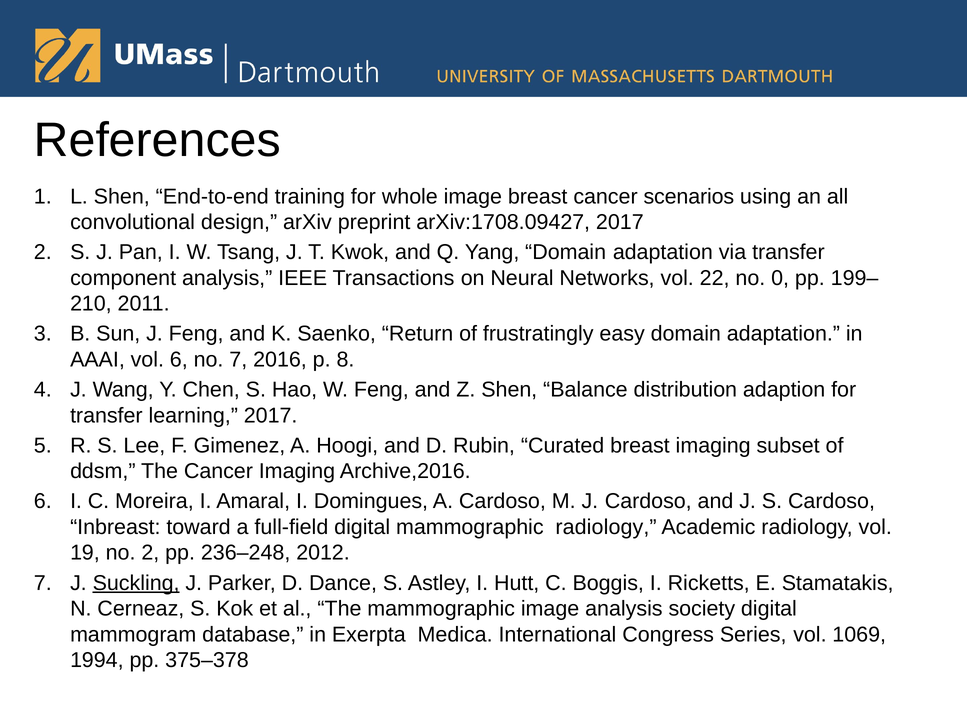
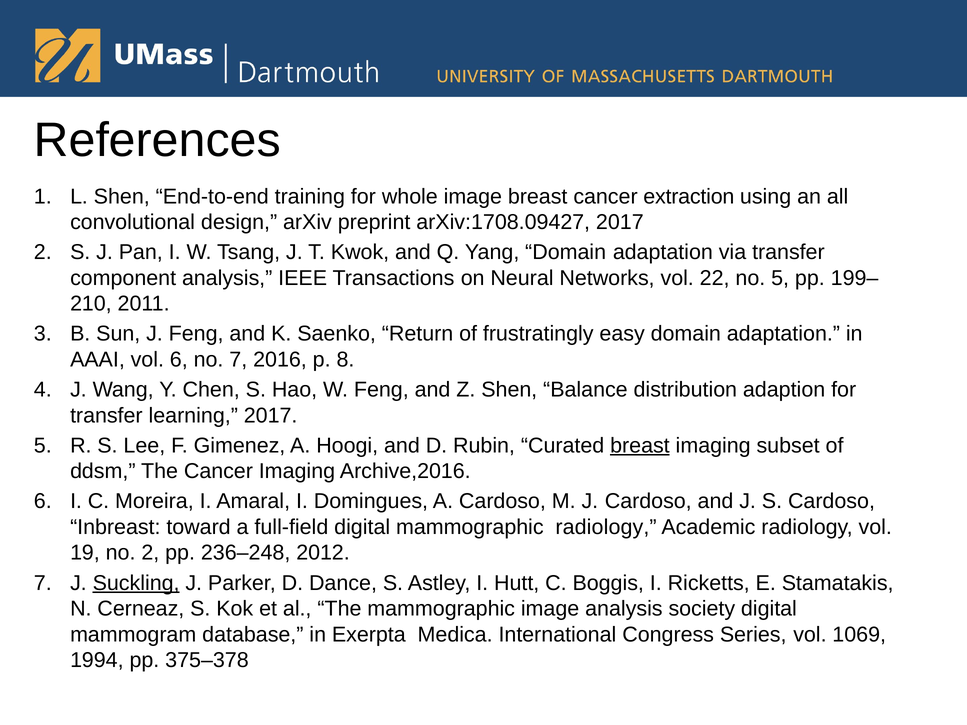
scenarios: scenarios -> extraction (689, 197)
no 0: 0 -> 5 (780, 278)
breast underline: none -> present (640, 446)
